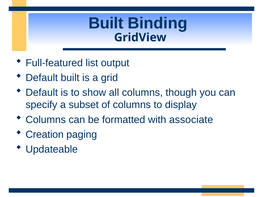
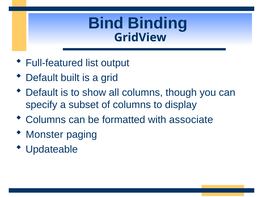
Built: Built -> Bind (106, 23)
Creation: Creation -> Monster (45, 135)
